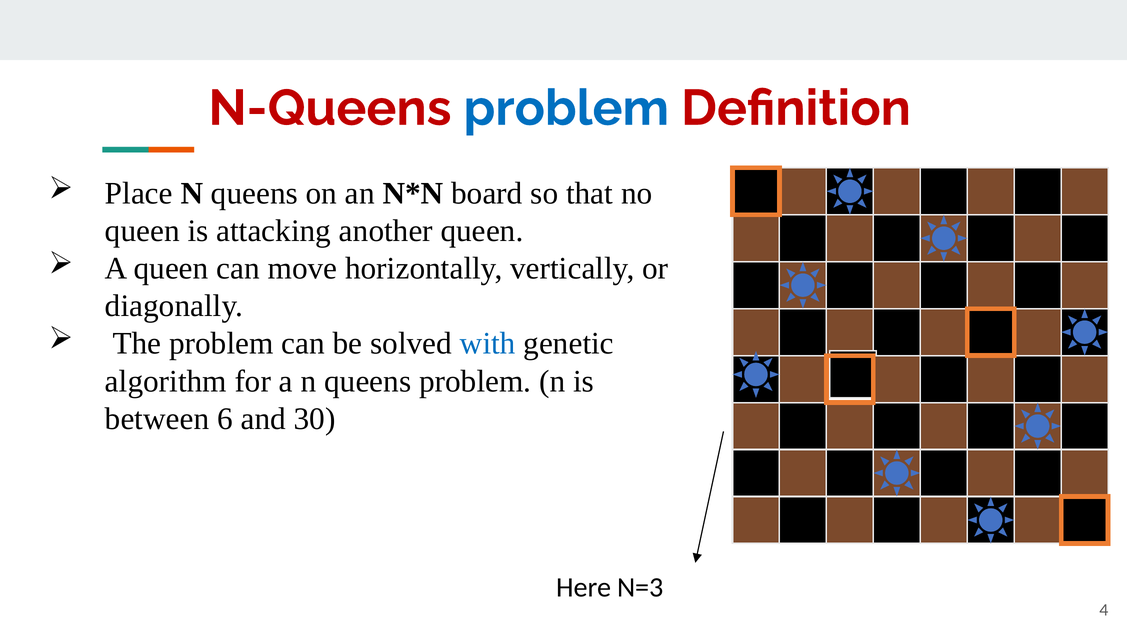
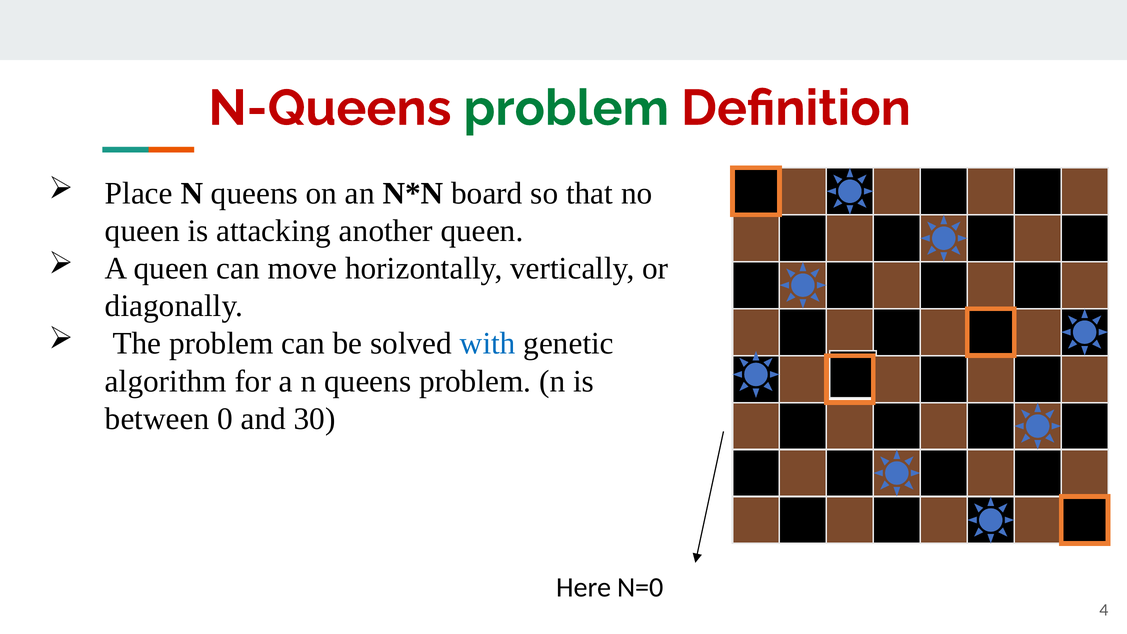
problem colour: blue -> green (566, 108)
6: 6 -> 0 (225, 419)
N=3: N=3 -> N=0 (641, 587)
